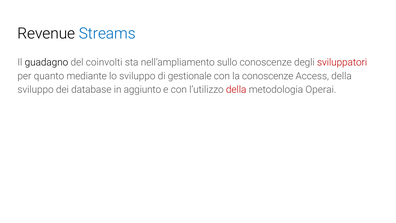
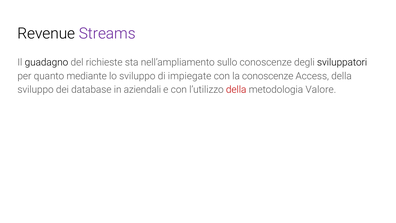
Streams colour: blue -> purple (107, 34)
coinvolti: coinvolti -> richieste (104, 62)
sviluppatori colour: red -> black (342, 62)
gestionale: gestionale -> impiegate (190, 76)
aggiunto: aggiunto -> aziendali (142, 90)
Operai: Operai -> Valore (321, 90)
